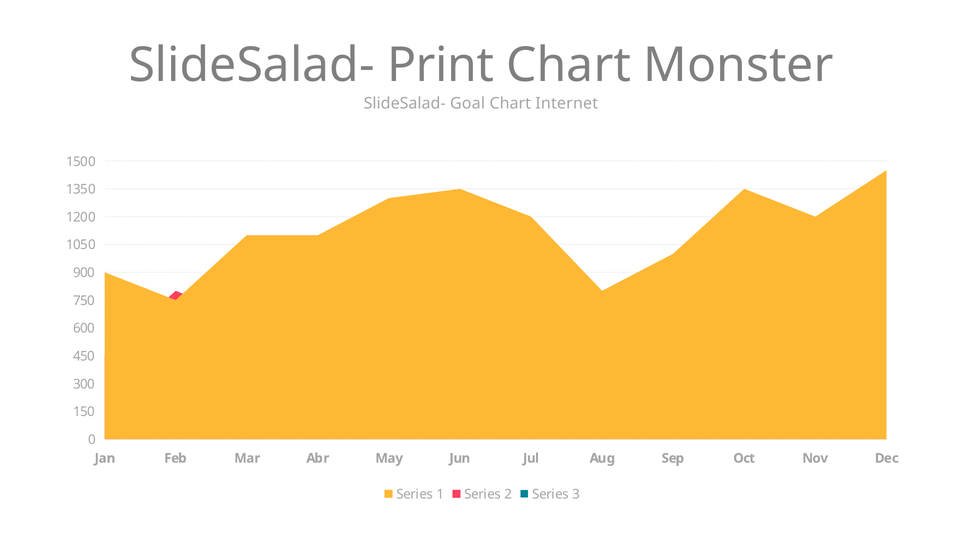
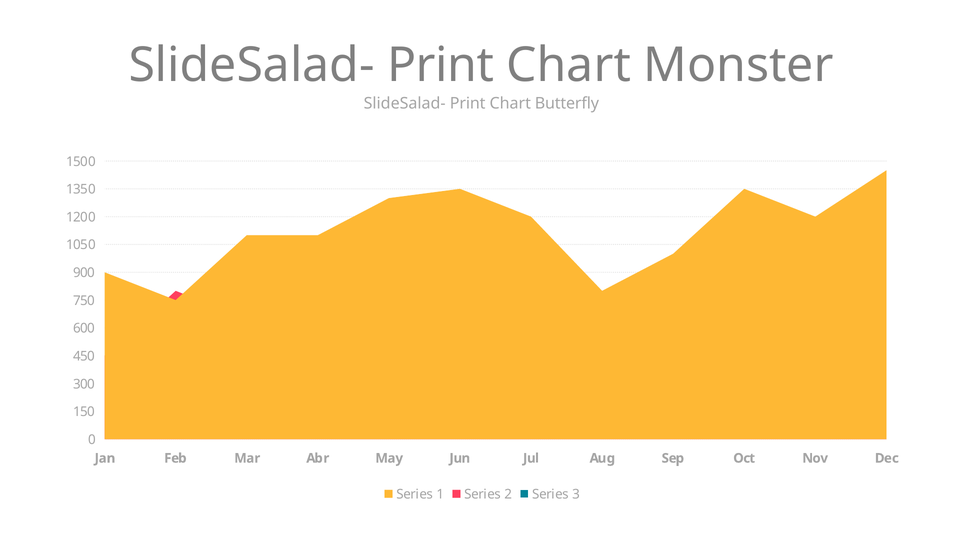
Goal: Goal -> Print (468, 103)
Internet: Internet -> Butterfly (567, 103)
